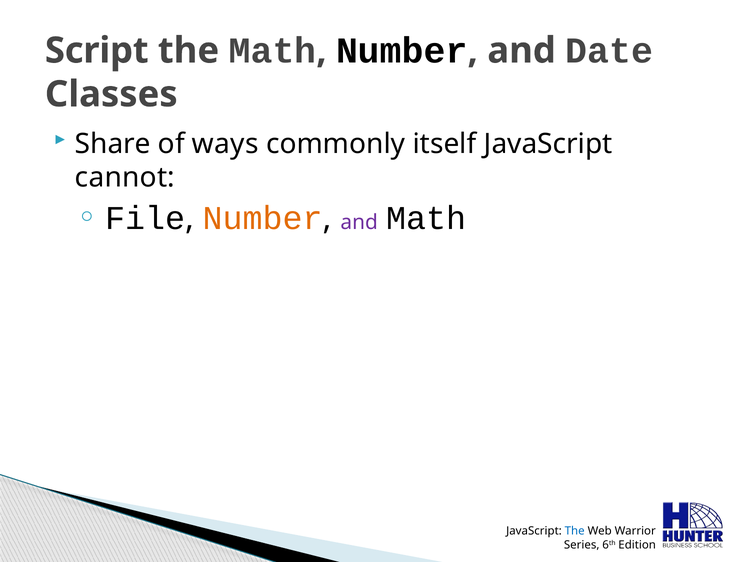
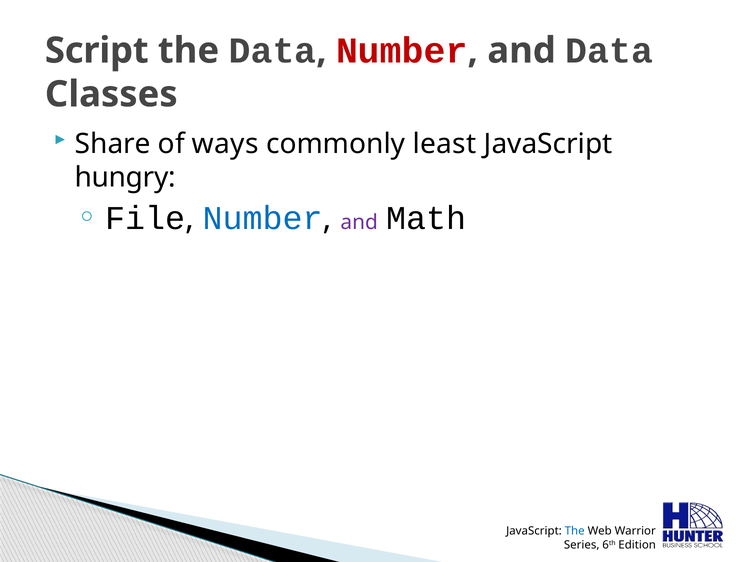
the Math: Math -> Data (273, 51)
Number colour: black -> red (402, 51)
and Date: Date -> Data (609, 51)
itself: itself -> least (444, 144)
cannot: cannot -> hungry (125, 178)
Number colour: orange -> blue (263, 218)
